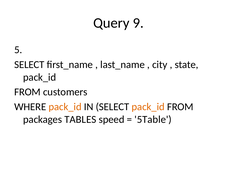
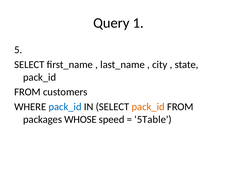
9: 9 -> 1 (138, 23)
pack_id colour: orange -> blue (65, 107)
TABLES: TABLES -> WHOSE (80, 119)
